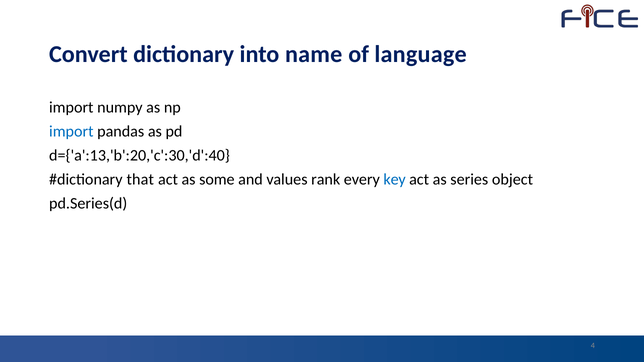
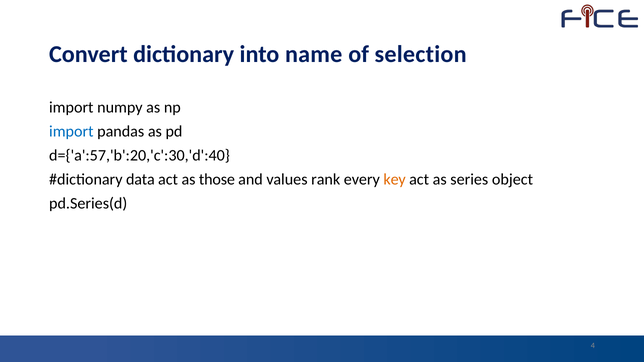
language: language -> selection (421, 54)
d={'a':13,'b':20,'c':30,'d':40: d={'a':13,'b':20,'c':30,'d':40 -> d={'a':57,'b':20,'c':30,'d':40 (140, 156)
that: that -> data (140, 180)
some: some -> those (217, 180)
key colour: blue -> orange (395, 180)
